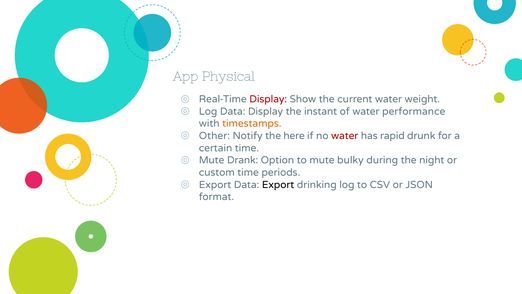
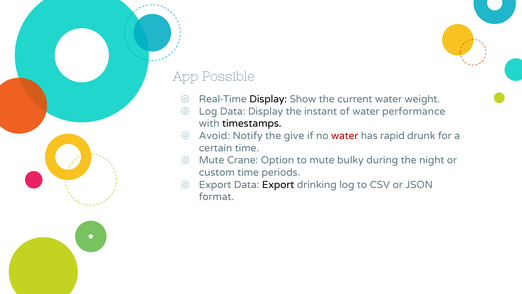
Physical: Physical -> Possible (228, 76)
Display colour: red -> black (268, 99)
timestamps colour: orange -> black (252, 123)
Other: Other -> Avoid (214, 136)
here: here -> give (294, 136)
Drank: Drank -> Crane (243, 160)
